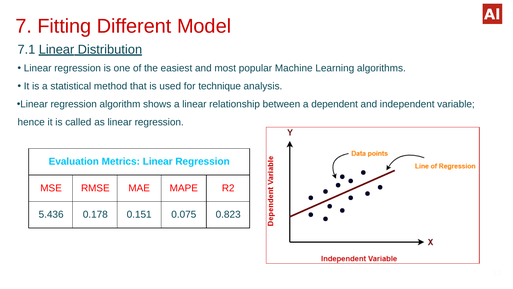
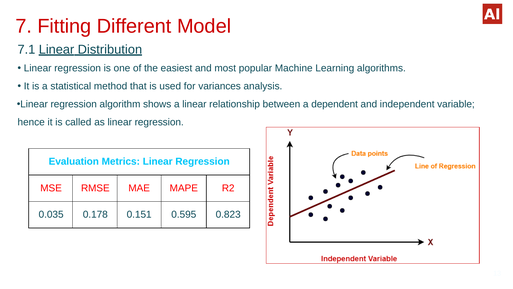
technique: technique -> variances (220, 86)
5.436: 5.436 -> 0.035 (51, 214)
0.075: 0.075 -> 0.595 (184, 214)
